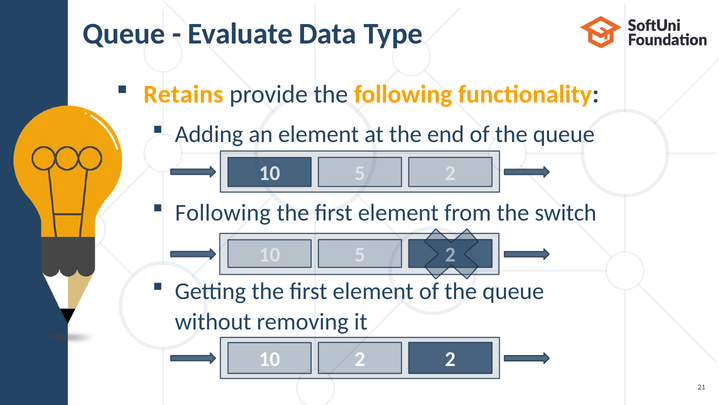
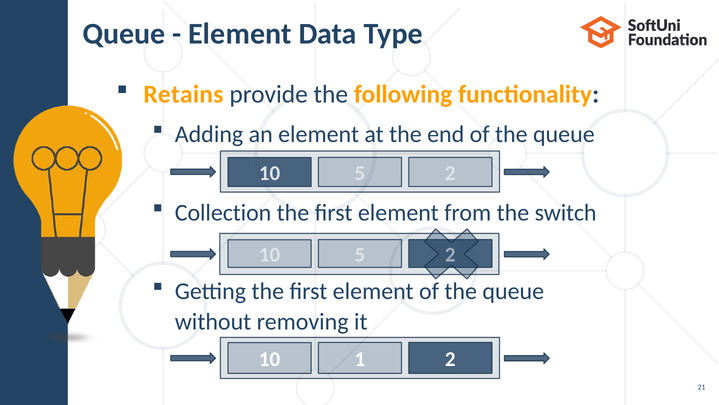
Evaluate: Evaluate -> Element (240, 34)
Following: Following -> Collection (223, 213)
10 2: 2 -> 1 (360, 359)
